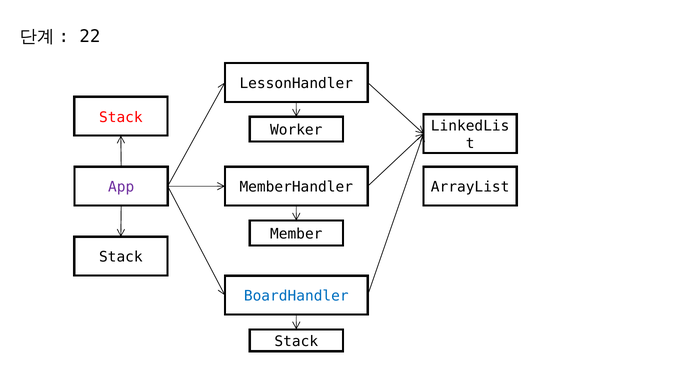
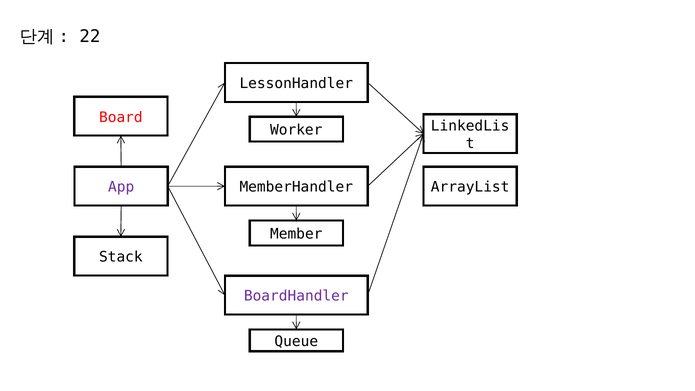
Stack: Stack -> Board (121, 117)
BoardHandler colour: blue -> purple (296, 296)
Stack: Stack -> Queue (296, 341)
